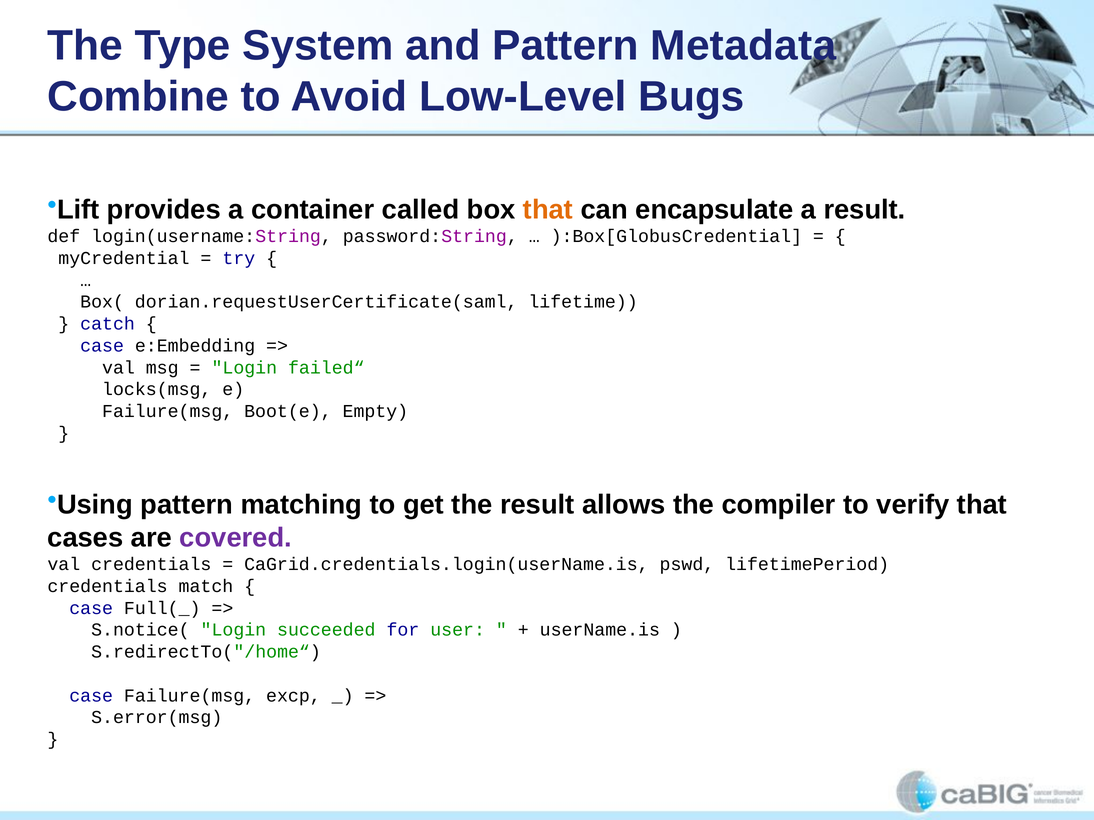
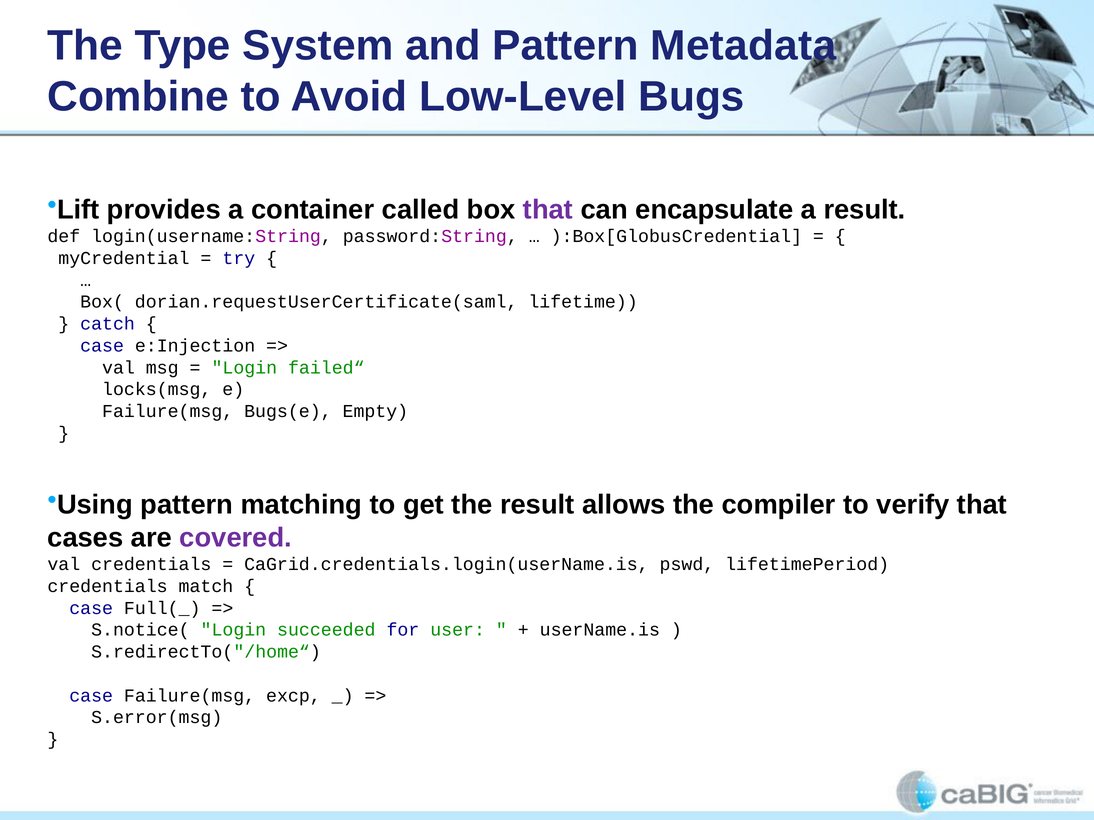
that colour: orange -> purple (548, 210)
e:Embedding: e:Embedding -> e:Injection (195, 346)
Boot(e: Boot(e -> Bugs(e (288, 412)
